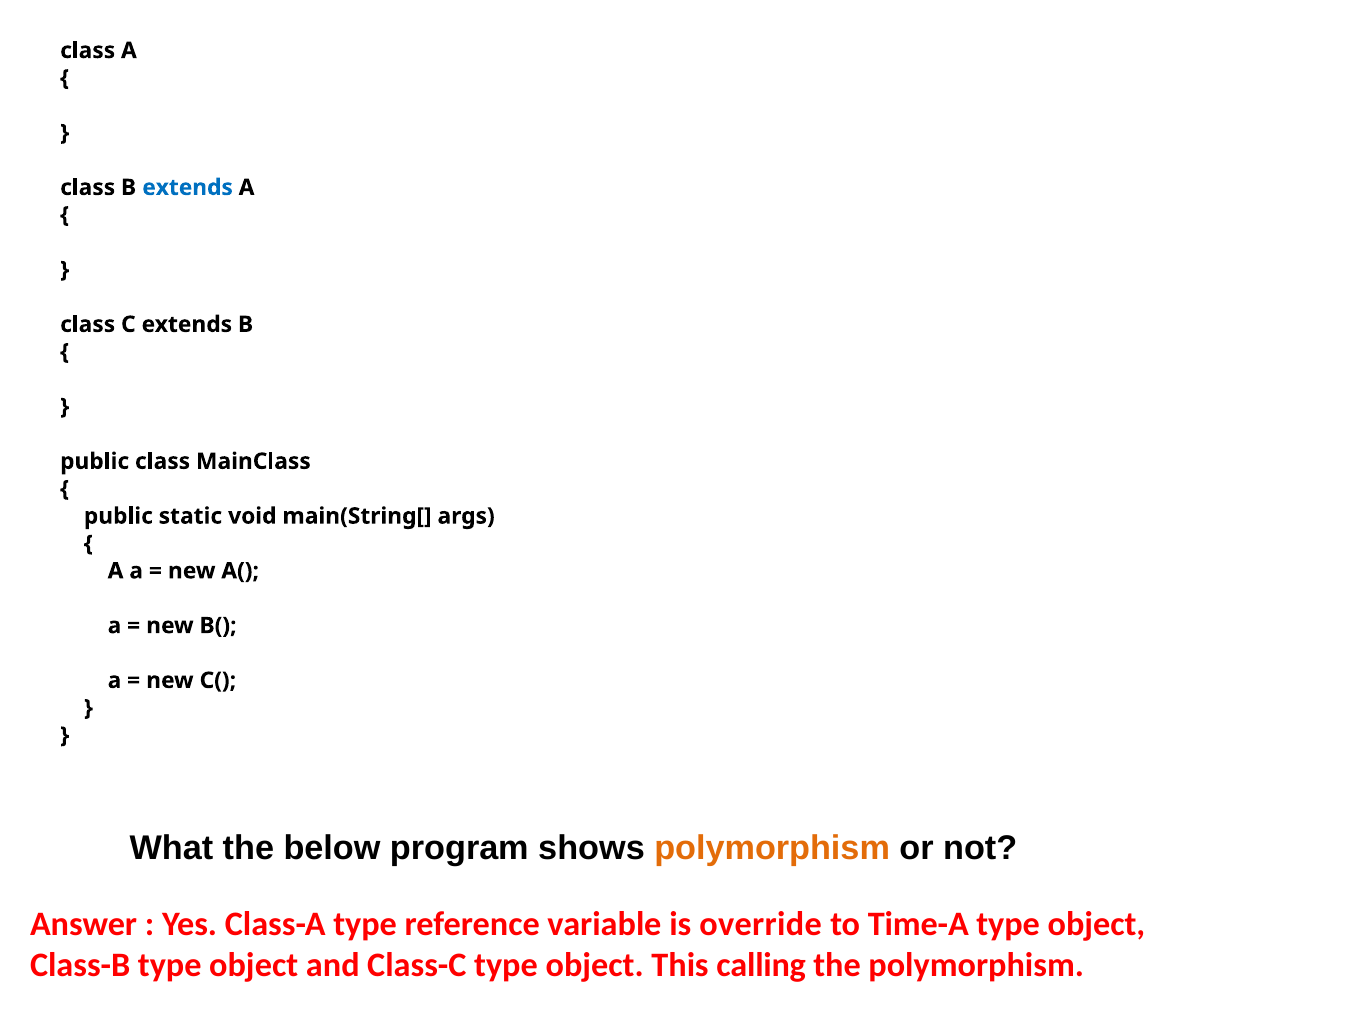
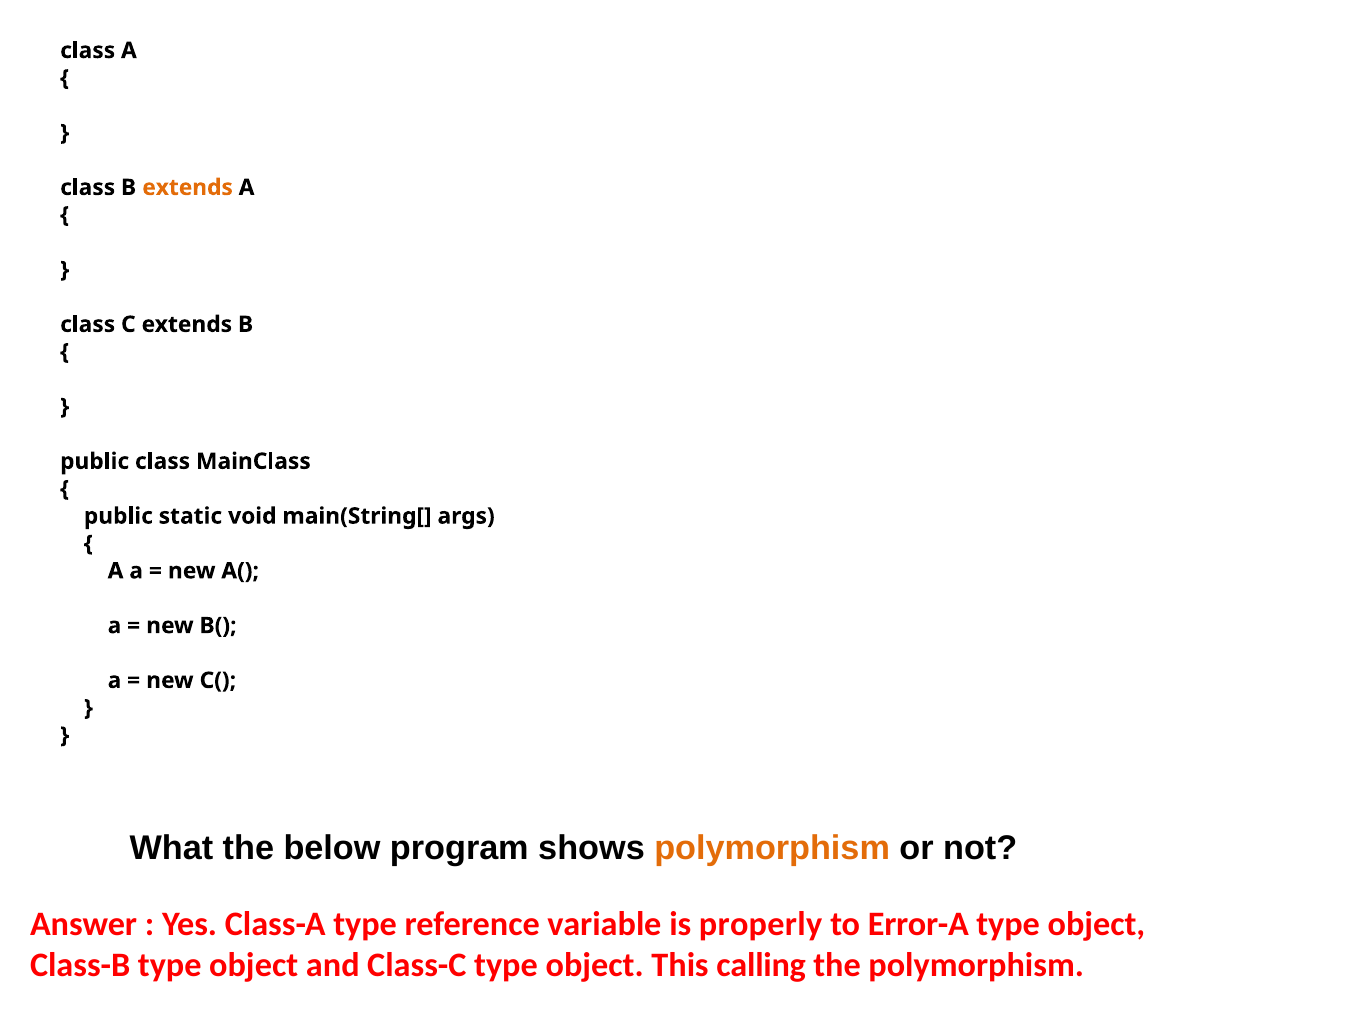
extends colour: blue -> orange (188, 188)
override: override -> properly (761, 925)
Time-A: Time-A -> Error-A (918, 925)
